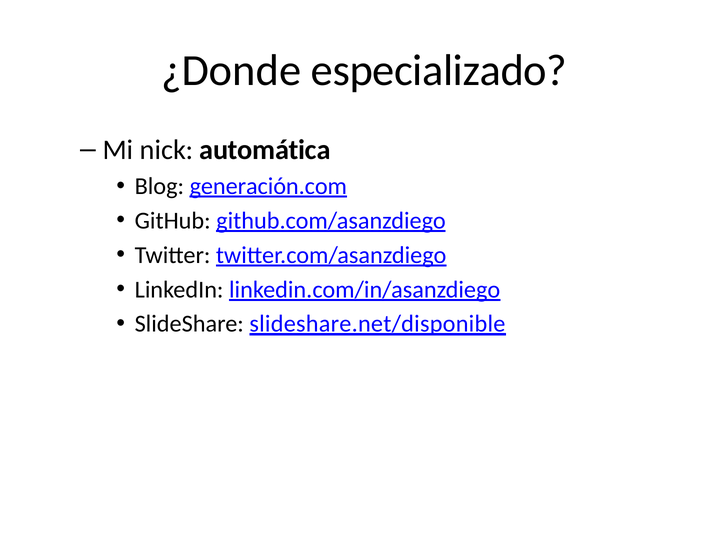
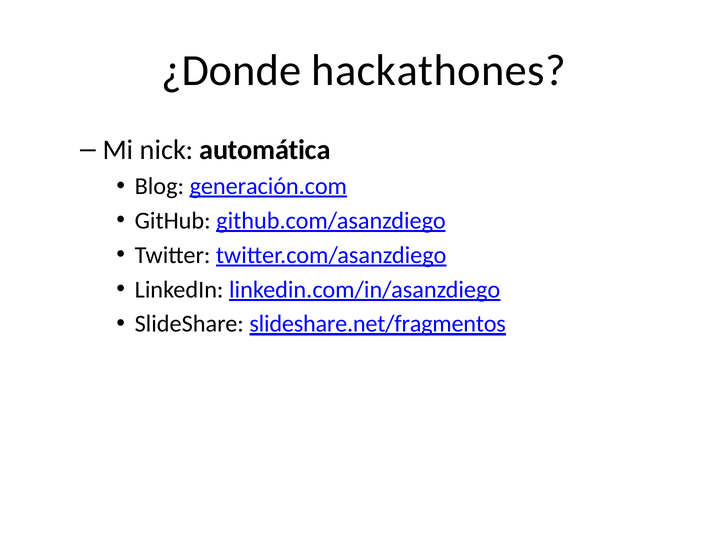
especializado: especializado -> hackathones (439, 70)
slideshare.net/disponible: slideshare.net/disponible -> slideshare.net/fragmentos (378, 324)
